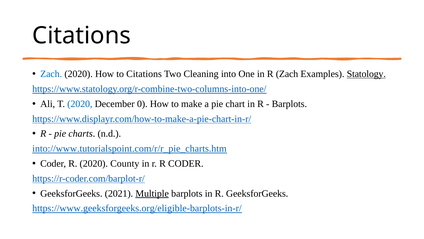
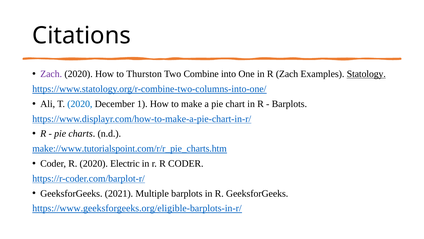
Zach colour: blue -> purple (51, 74)
to Citations: Citations -> Thurston (144, 74)
Cleaning: Cleaning -> Combine (201, 74)
0: 0 -> 1 (142, 104)
into://www.tutorialspoint.com/r/r_pie_charts.htm: into://www.tutorialspoint.com/r/r_pie_charts.htm -> make://www.tutorialspoint.com/r/r_pie_charts.htm (130, 148)
County: County -> Electric (125, 163)
Multiple underline: present -> none (152, 193)
